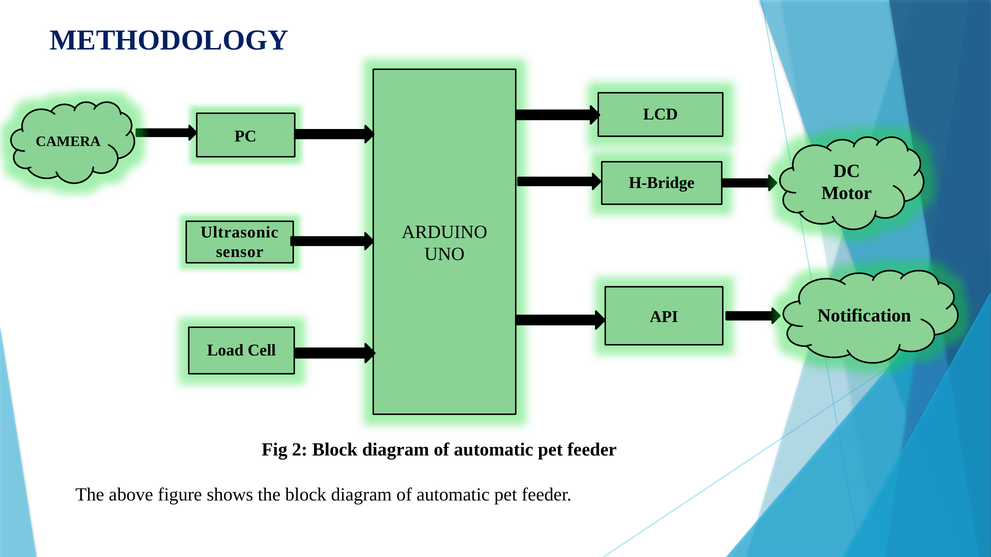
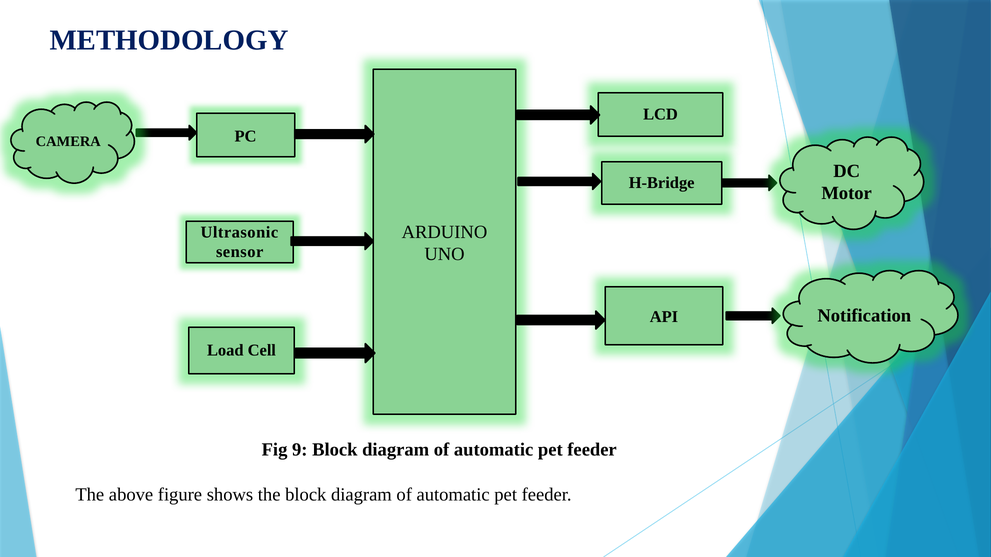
2: 2 -> 9 (300, 450)
